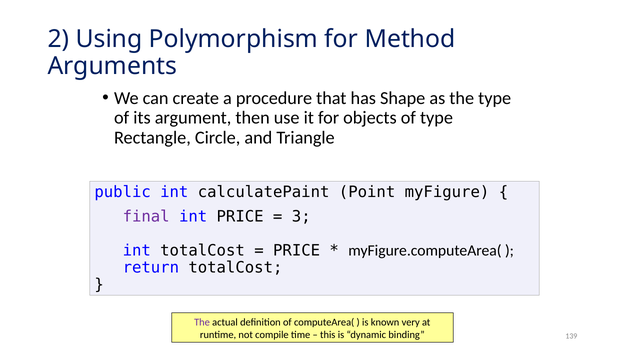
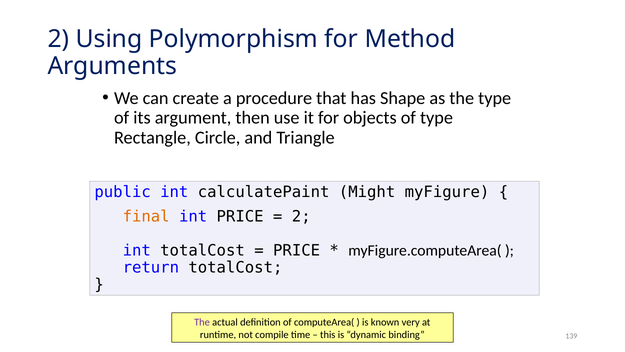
Point: Point -> Might (367, 192)
final colour: purple -> orange (146, 217)
3: 3 -> 2 (301, 217)
